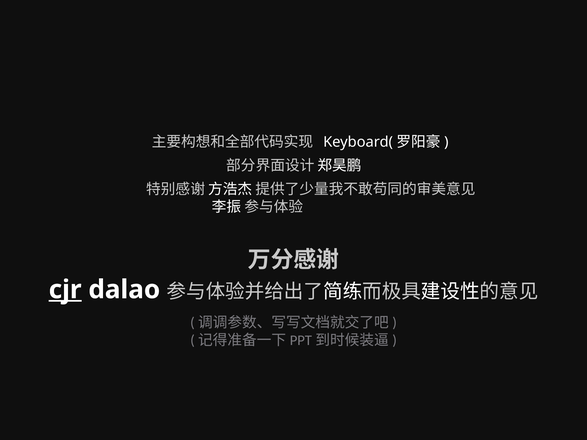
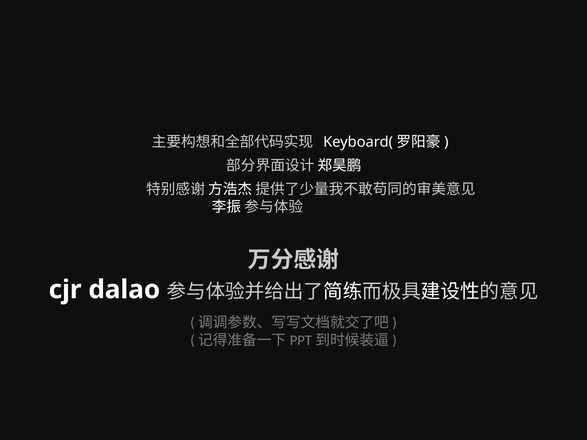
cjr underline: present -> none (65, 290)
